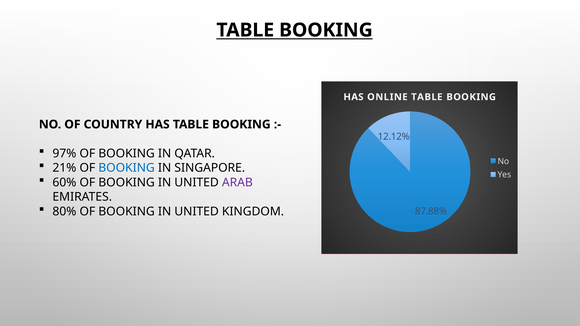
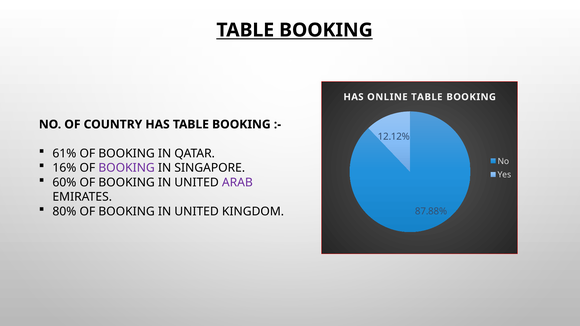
97%: 97% -> 61% (64, 154)
21%: 21% -> 16% (64, 168)
BOOKING colour: blue -> purple (127, 168)
